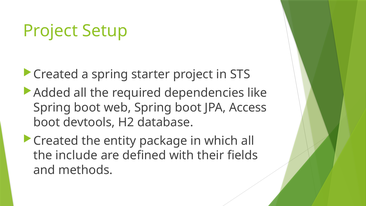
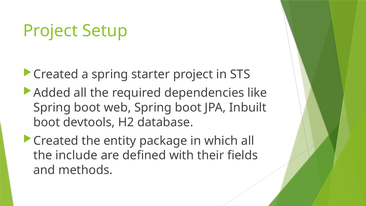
Access: Access -> Inbuilt (248, 108)
